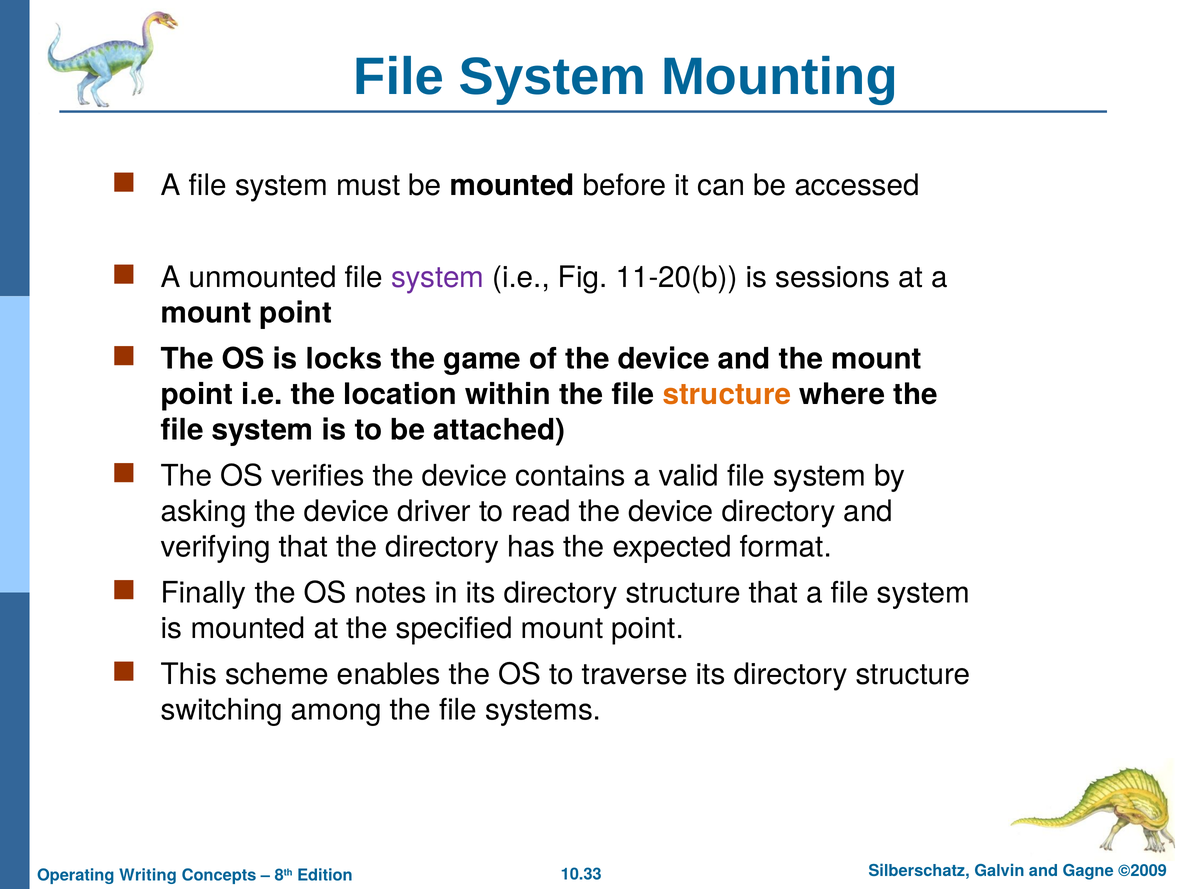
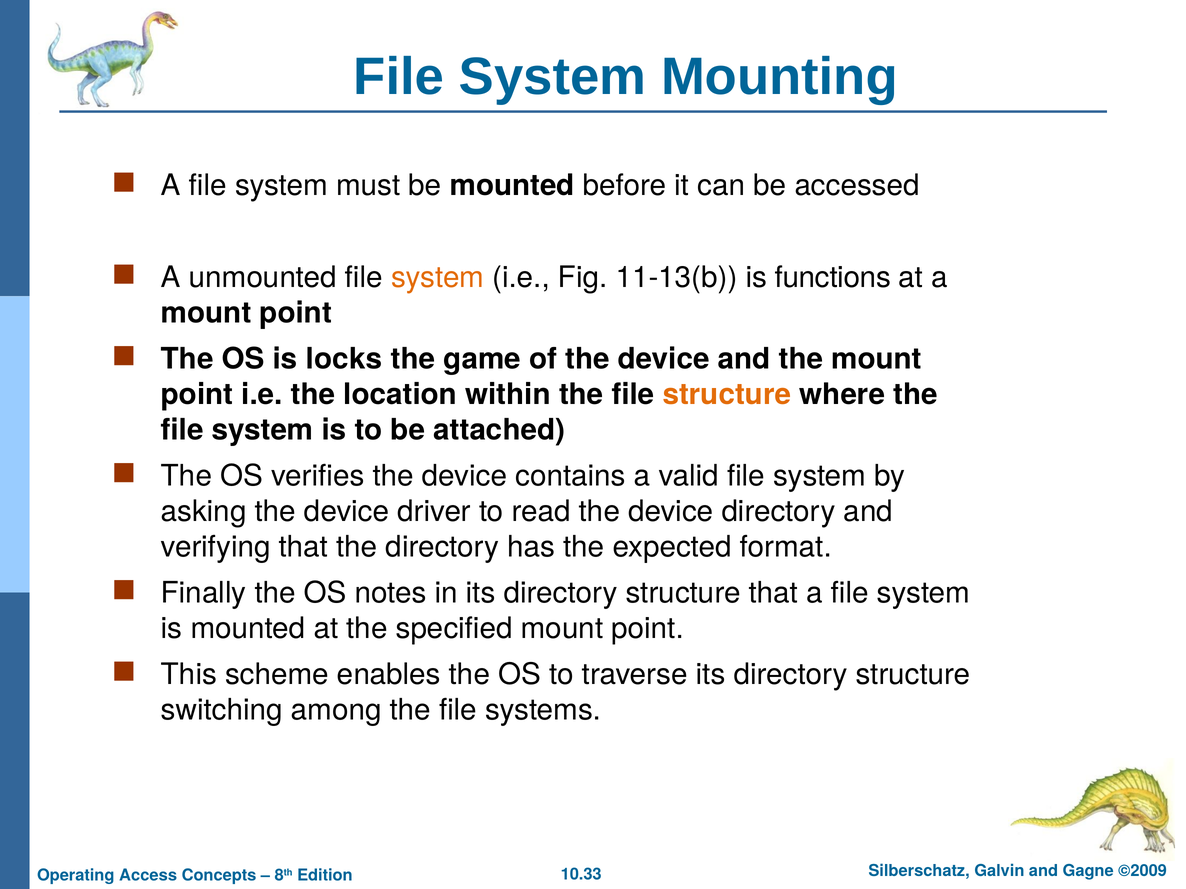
system colour: purple -> orange (438, 278)
11-20(b: 11-20(b -> 11-13(b (676, 278)
sessions: sessions -> functions (833, 278)
Writing: Writing -> Access (148, 876)
